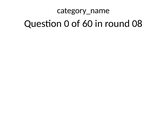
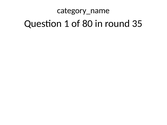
0: 0 -> 1 (67, 24)
60: 60 -> 80 (87, 24)
08: 08 -> 35 (137, 24)
